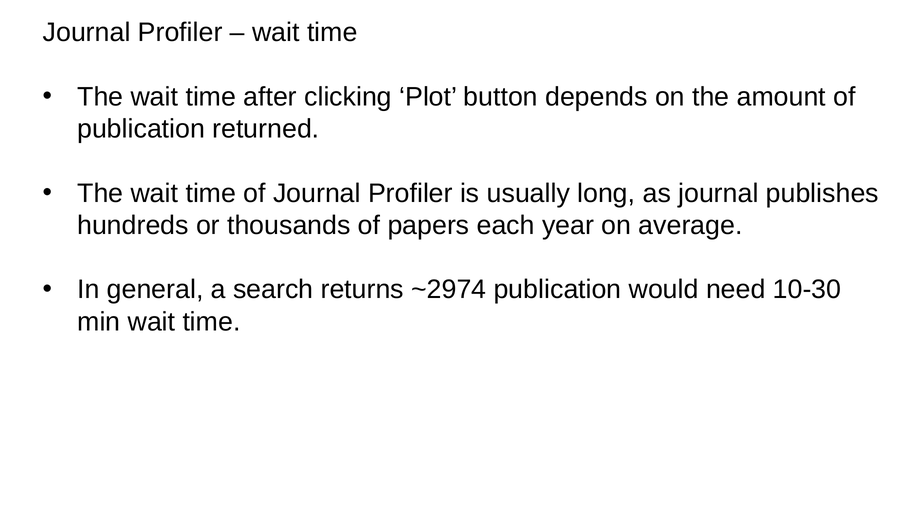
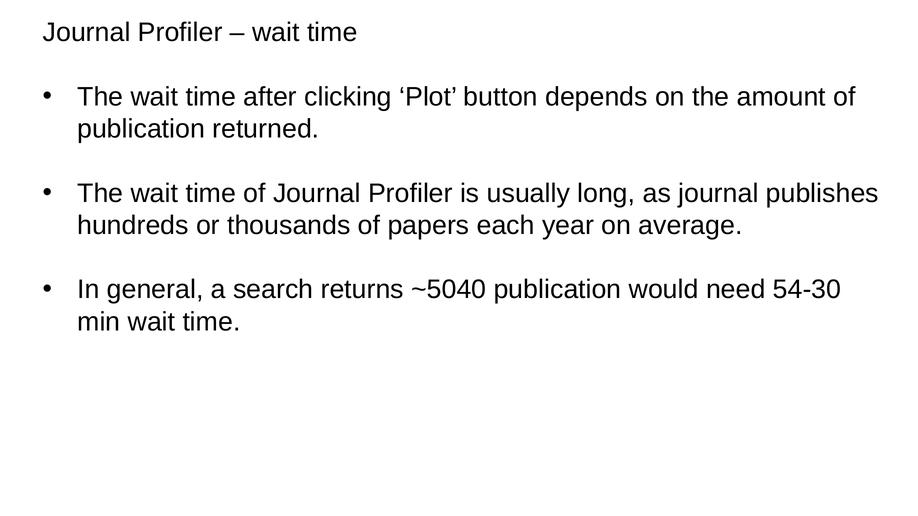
~2974: ~2974 -> ~5040 (449, 290)
10-30: 10-30 -> 54-30 (807, 290)
